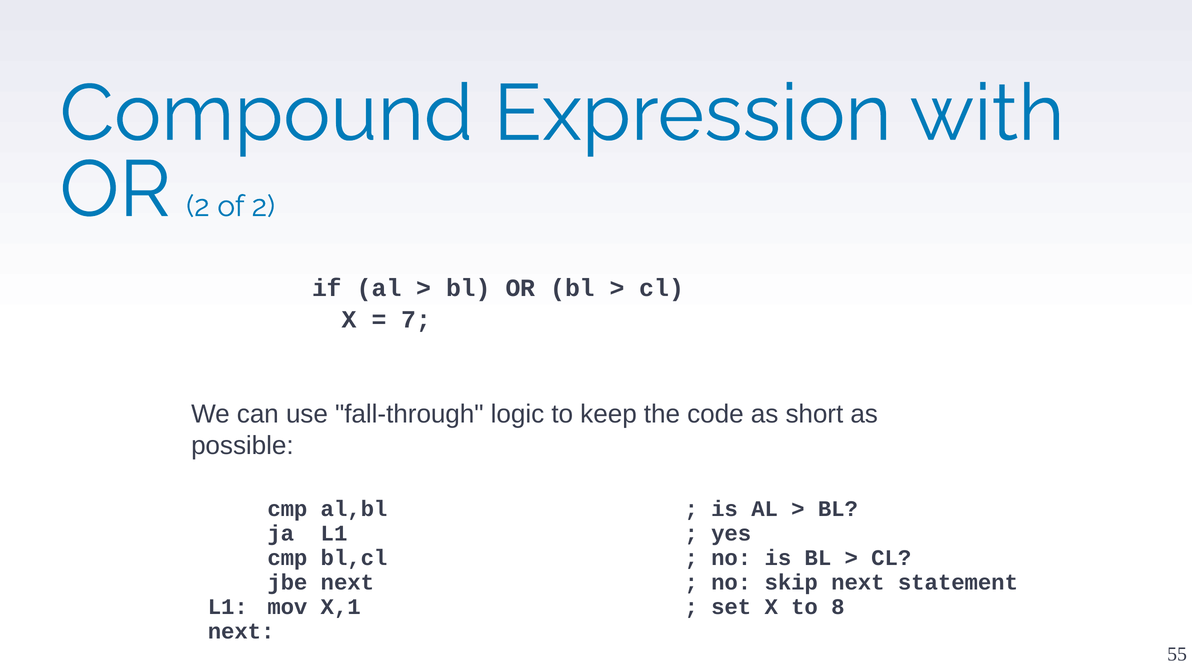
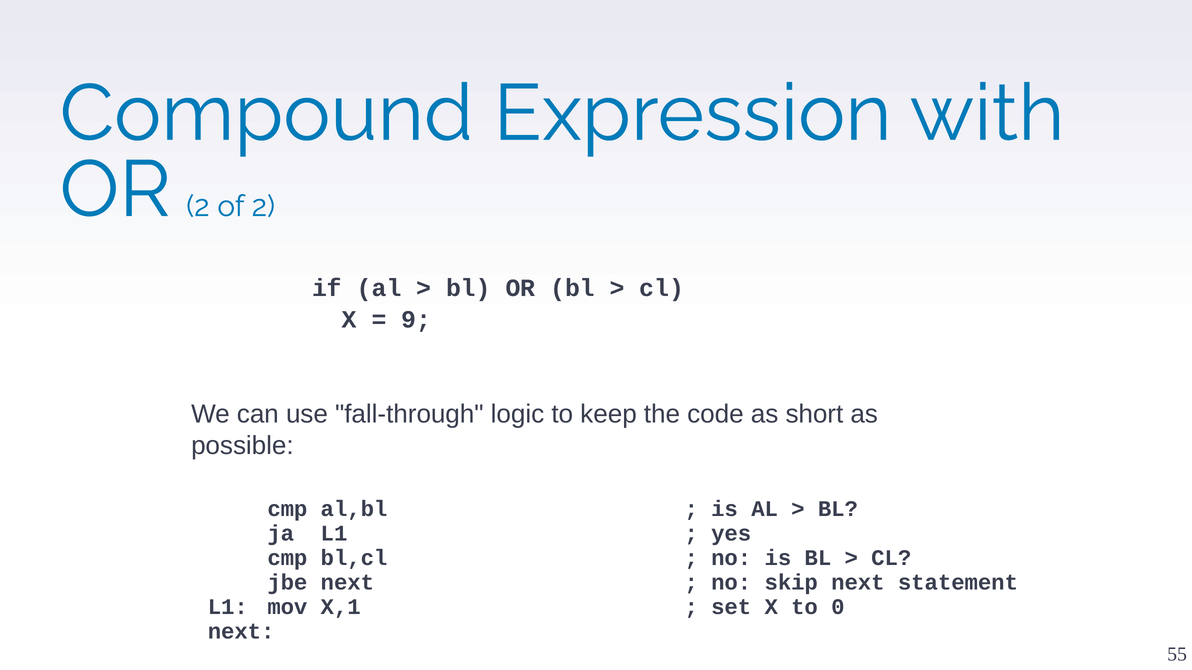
7: 7 -> 9 (416, 320)
8: 8 -> 0 (838, 607)
